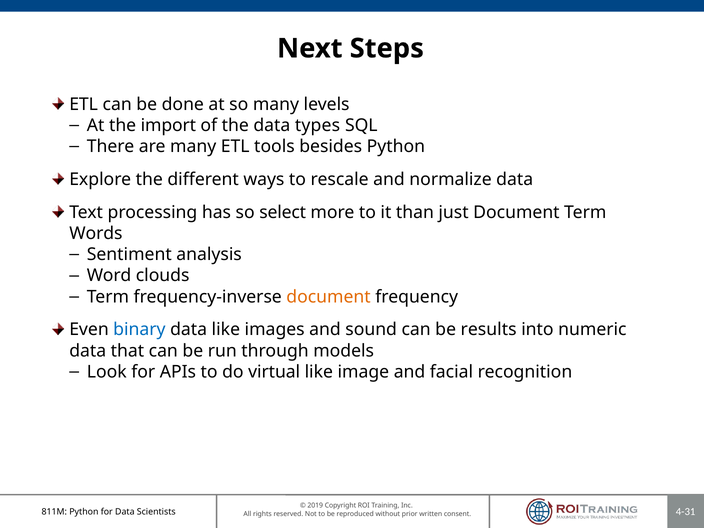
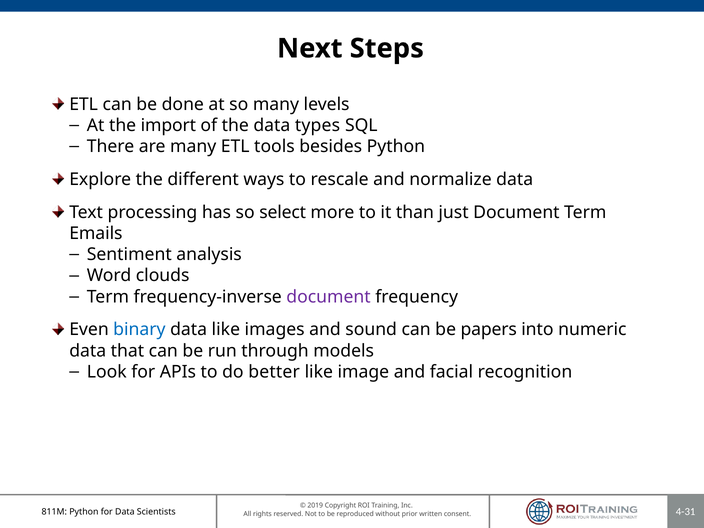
Words: Words -> Emails (96, 233)
document colour: orange -> purple (329, 297)
results: results -> papers (489, 330)
virtual: virtual -> better (274, 372)
